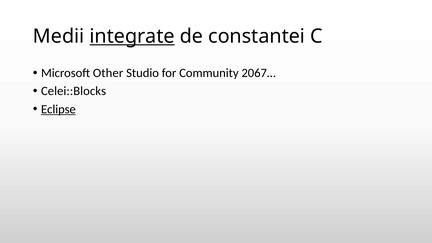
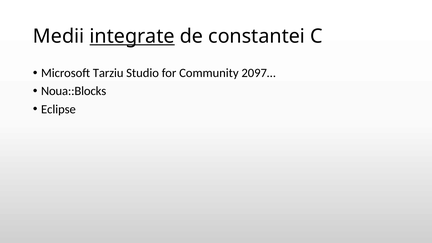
Other: Other -> Tarziu (108, 73)
2067…: 2067… -> 2097… (259, 73)
Celei::Blocks: Celei::Blocks -> Noua::Blocks (74, 91)
Eclipse underline: present -> none (58, 109)
